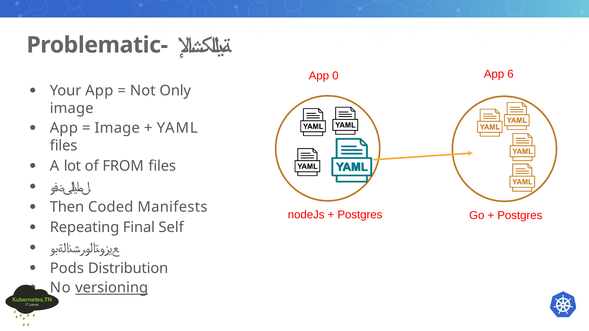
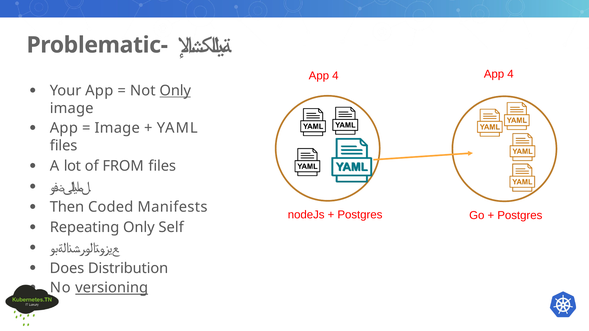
0: 0 -> 4 (335, 76)
6: 6 -> 4 (511, 74)
Only underline: none -> present (175, 91)
Repeating Final: Final -> Only (139, 228)
Pods: Pods -> Does (67, 268)
